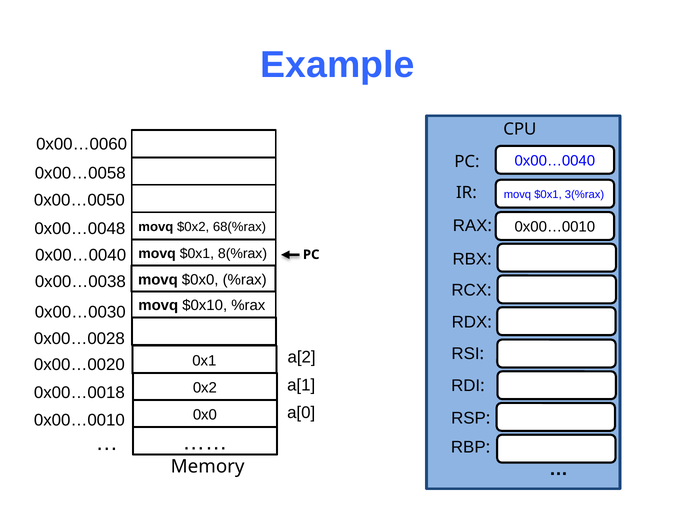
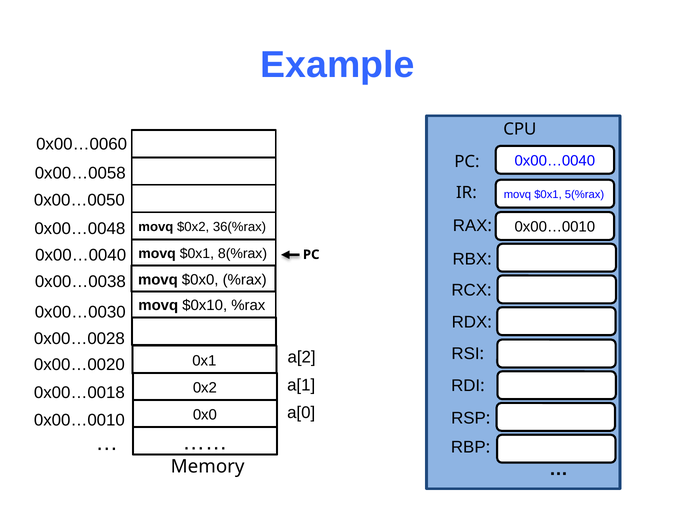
3(%rax: 3(%rax -> 5(%rax (585, 195)
68(%rax: 68(%rax -> 36(%rax (239, 227)
